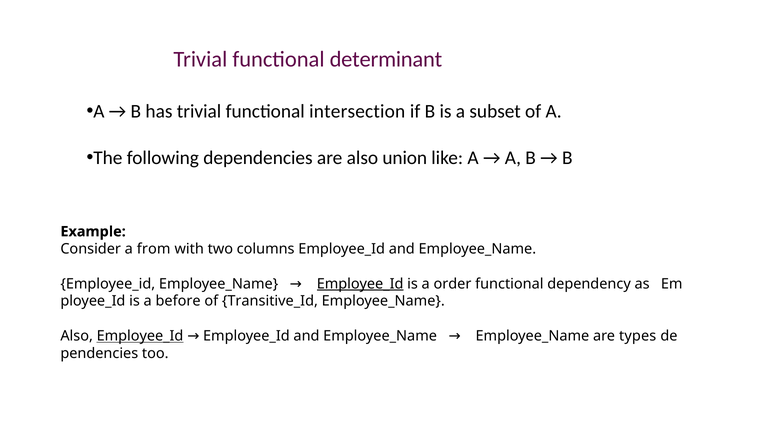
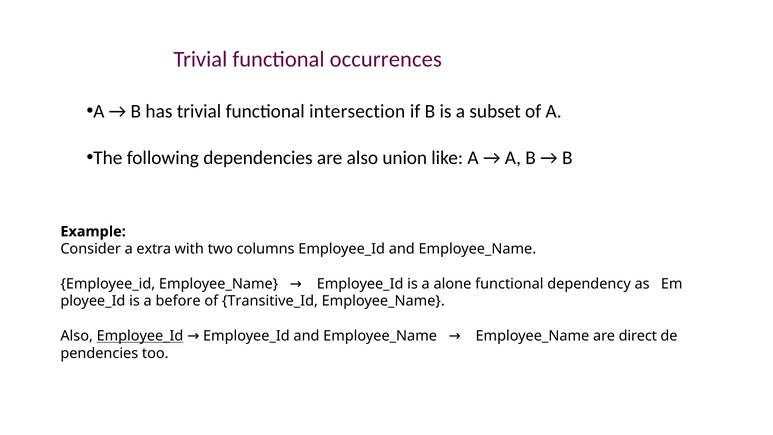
determinant: determinant -> occurrences (386, 60)
from: from -> extra (154, 249)
Employee_Id underline: present -> none (360, 284)
order: order -> alone (452, 284)
types: types -> direct (638, 336)
